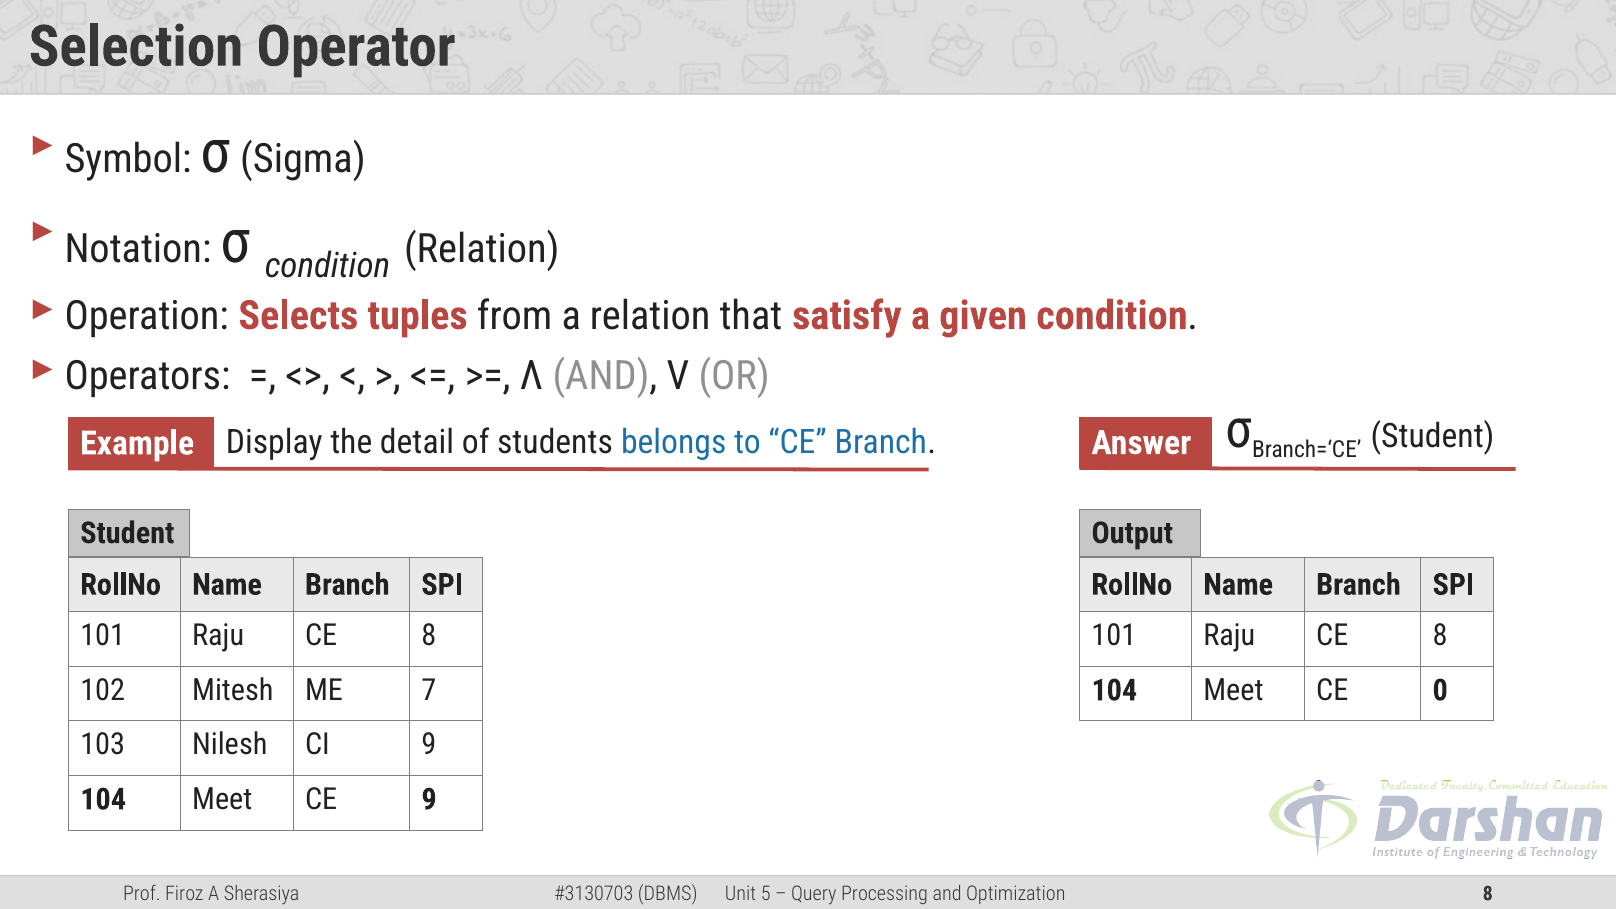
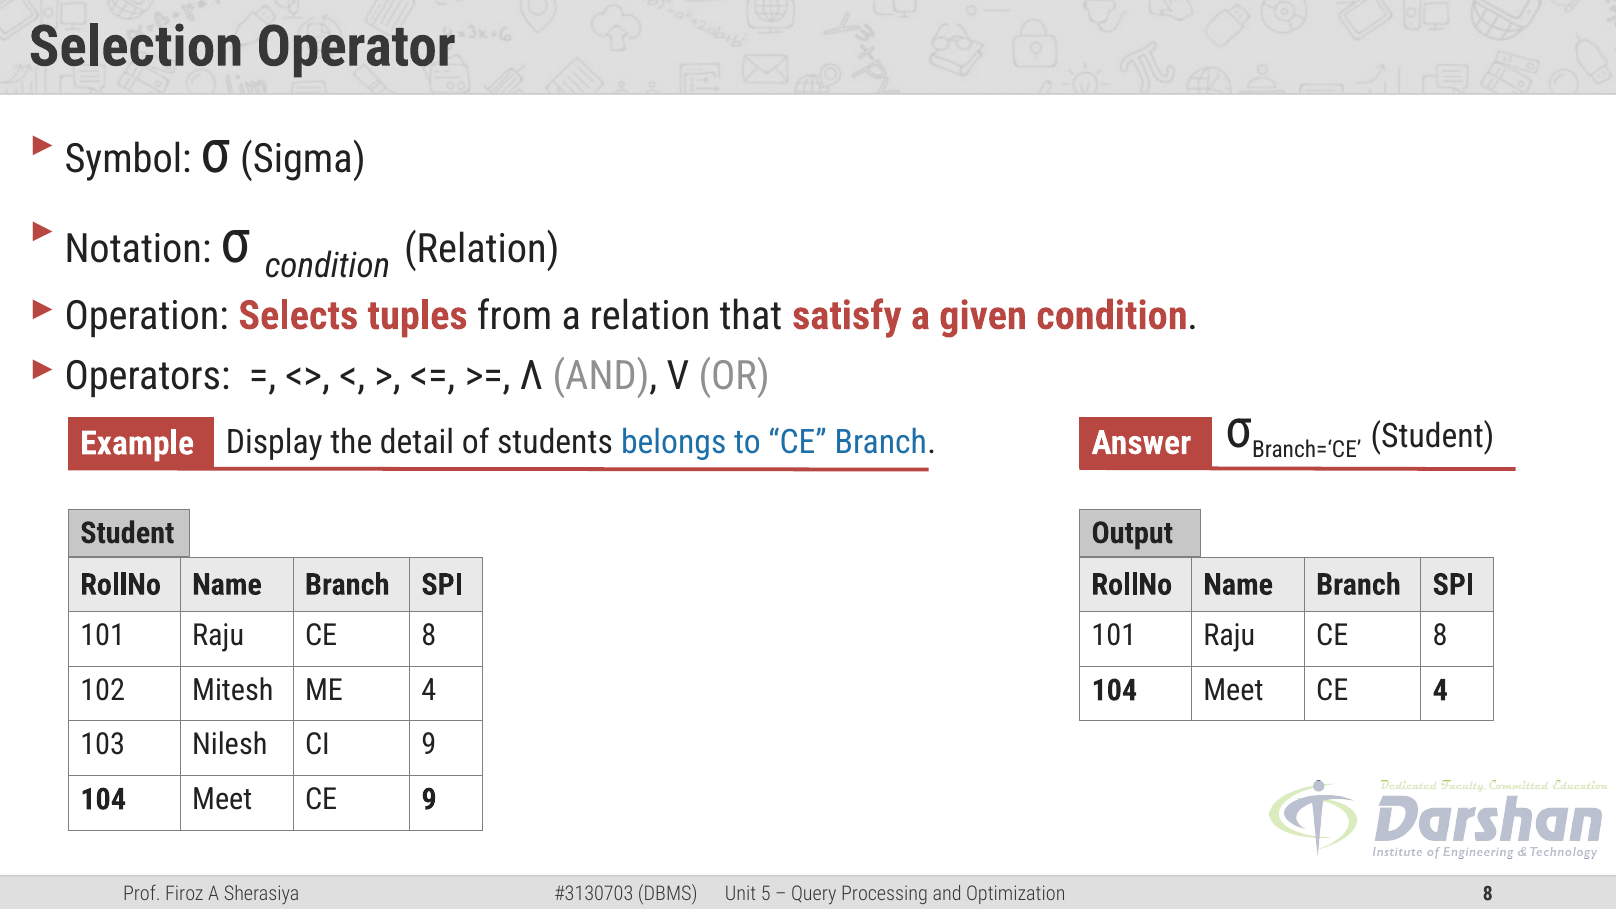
ME 7: 7 -> 4 (429, 690)
CE 0: 0 -> 4 (1440, 690)
